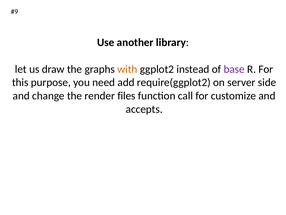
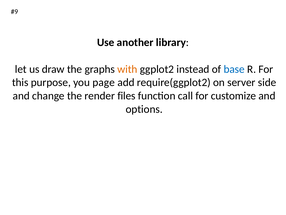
base colour: purple -> blue (234, 69)
need: need -> page (104, 82)
accepts: accepts -> options (144, 109)
